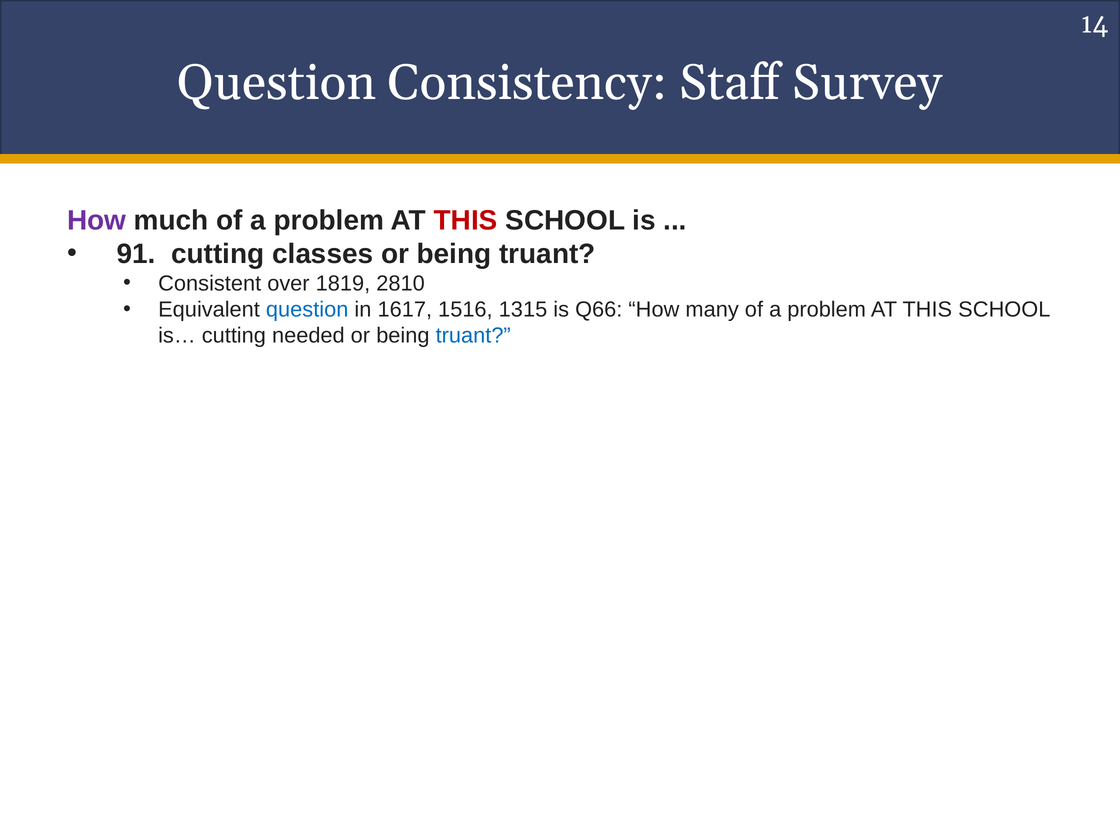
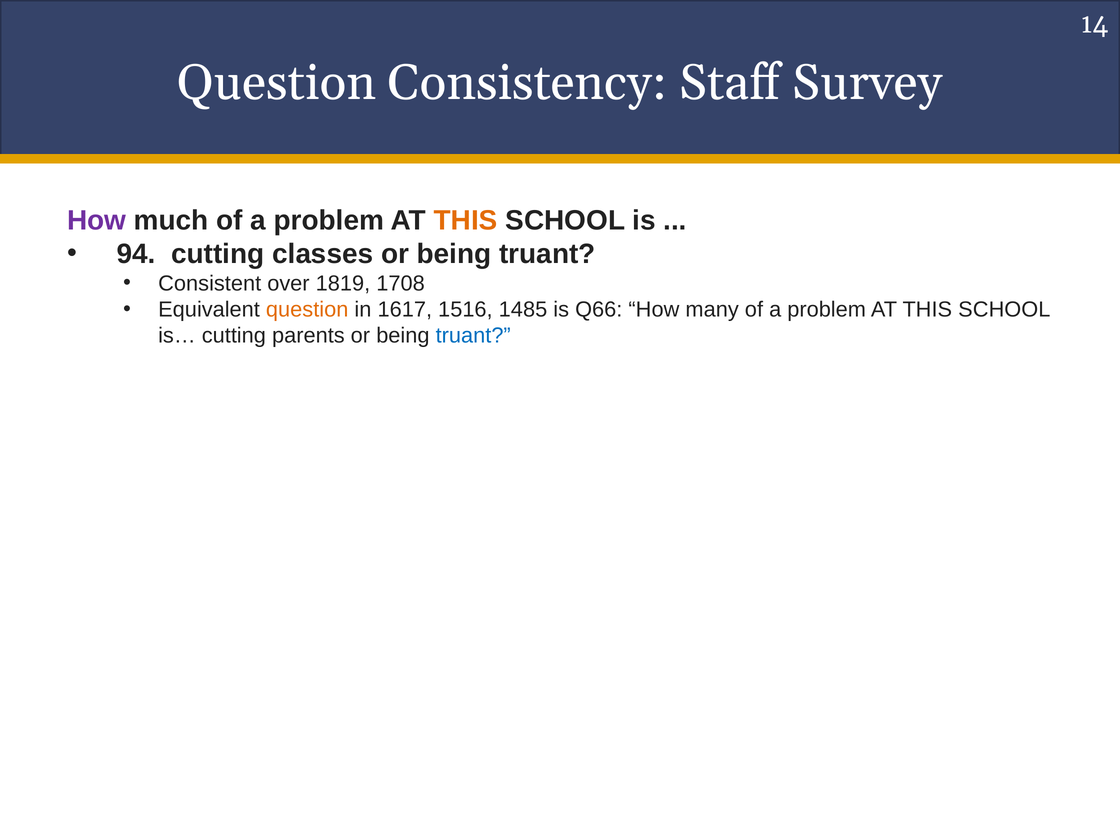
THIS colour: red -> orange (466, 220)
91: 91 -> 94 (136, 254)
2810: 2810 -> 1708 (401, 283)
question colour: blue -> orange (307, 310)
1315: 1315 -> 1485 (523, 310)
needed: needed -> parents (308, 336)
